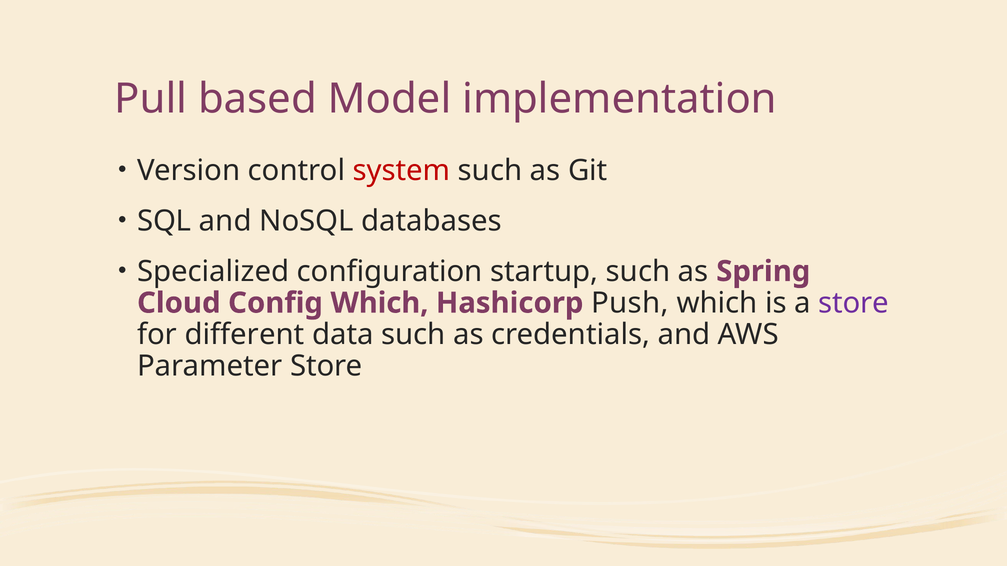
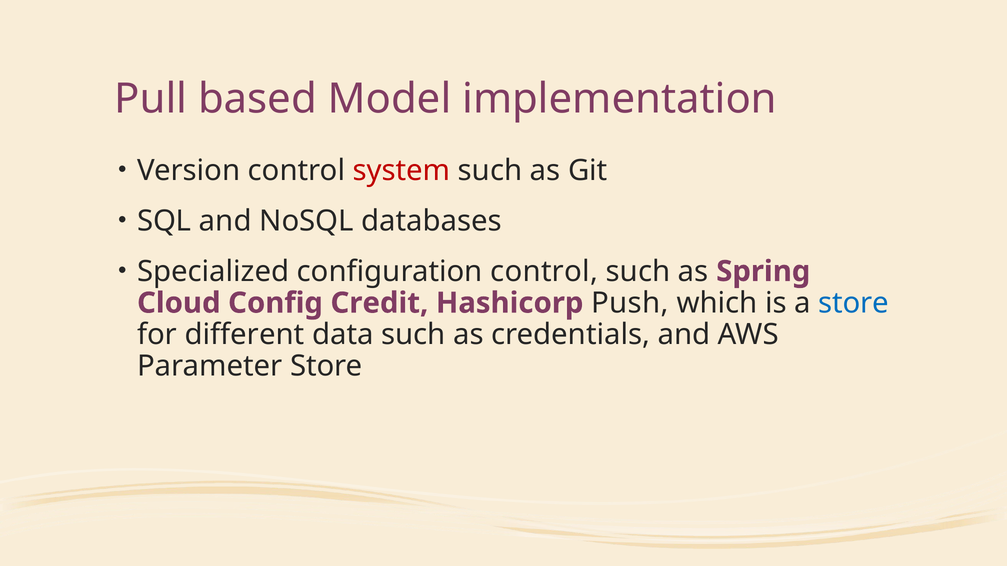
configuration startup: startup -> control (544, 272)
Config Which: Which -> Credit (379, 303)
store colour: purple -> blue (854, 303)
